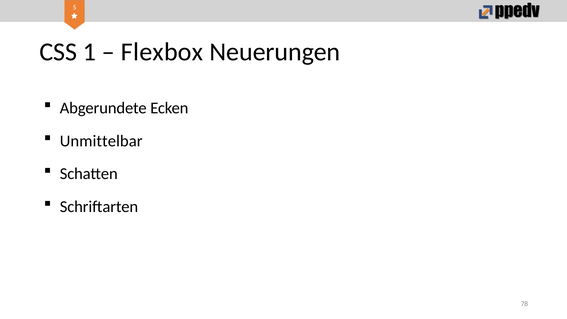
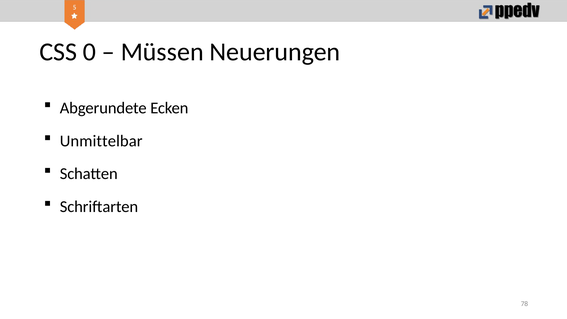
1: 1 -> 0 (90, 52)
Flexbox: Flexbox -> Müssen (162, 52)
